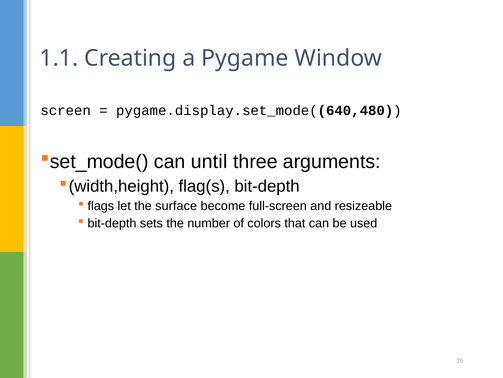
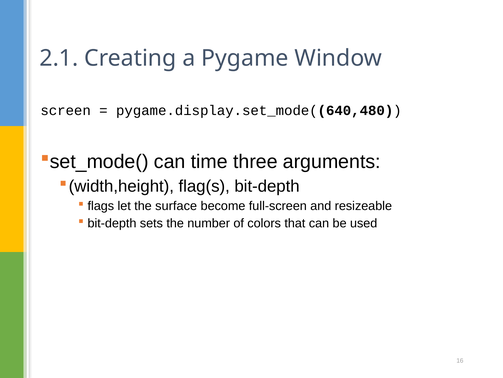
1.1: 1.1 -> 2.1 (59, 58)
until: until -> time (209, 161)
